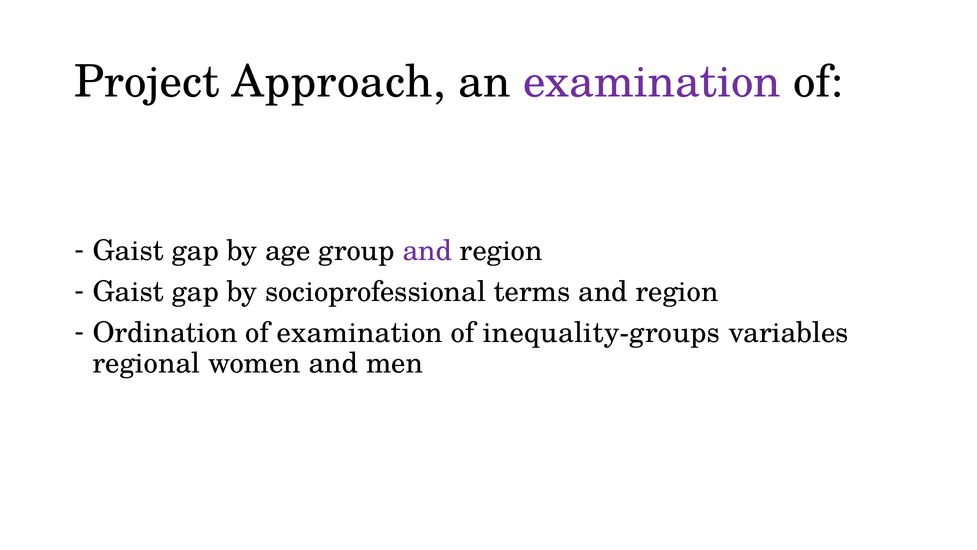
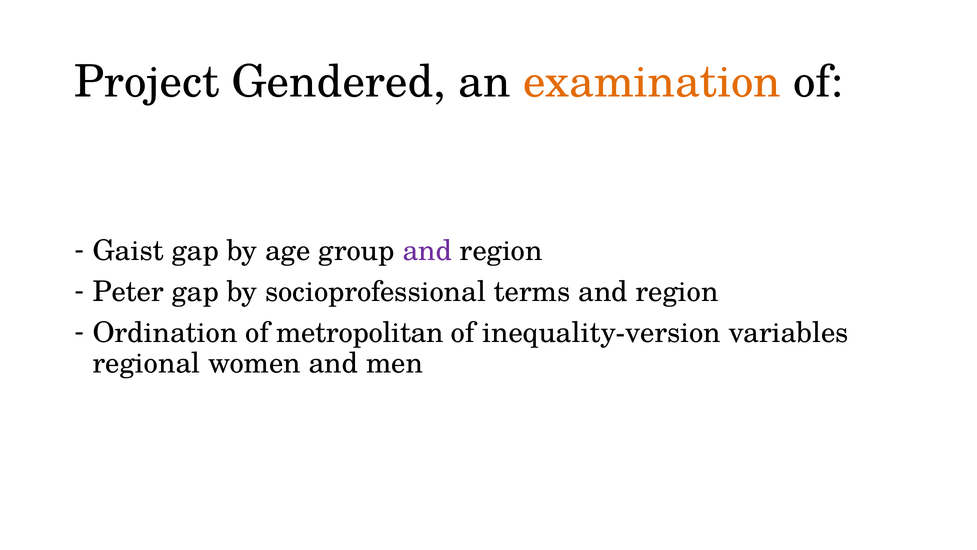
Approach: Approach -> Gendered (339, 82)
examination colour: purple -> orange (652, 82)
Gaist: Gaist -> Peter (128, 292)
of examination: examination -> metropolitan (360, 332)
inequality-groups: inequality-groups -> inequality-version (602, 332)
